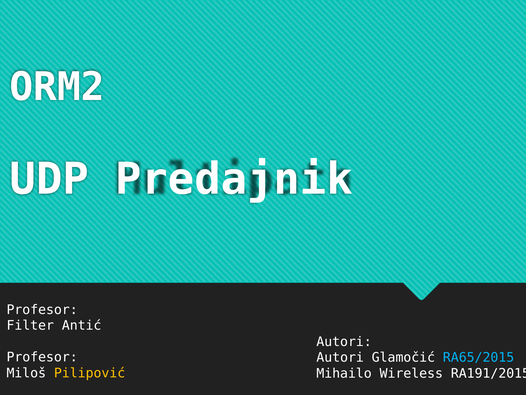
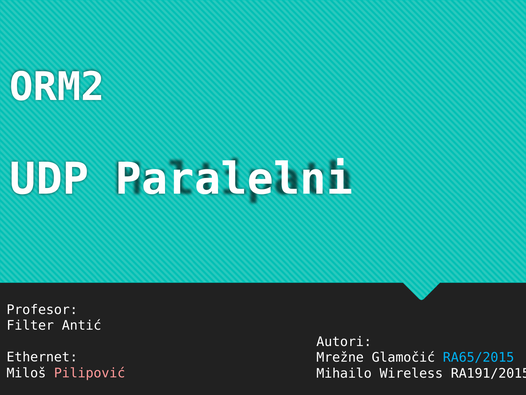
Predajnik: Predajnik -> Paralelni (234, 179)
Profesor: Profesor -> Ethernet (42, 357)
Autori: Autori -> Mrežne (340, 357)
Pilipović colour: yellow -> pink (90, 373)
